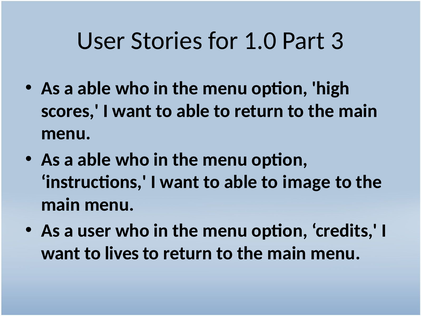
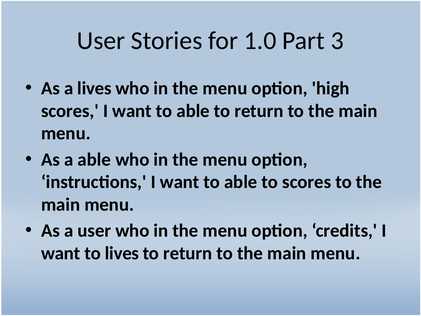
able: able -> lives (94, 88)
to image: image -> scores (307, 182)
